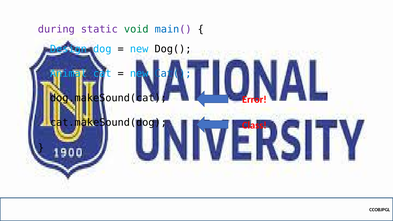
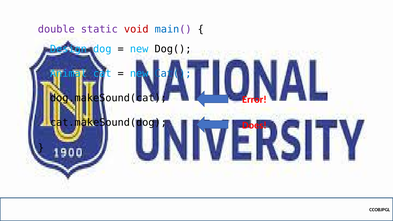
during: during -> double (56, 29)
void colour: green -> red (136, 29)
Class: Class -> Does (254, 125)
